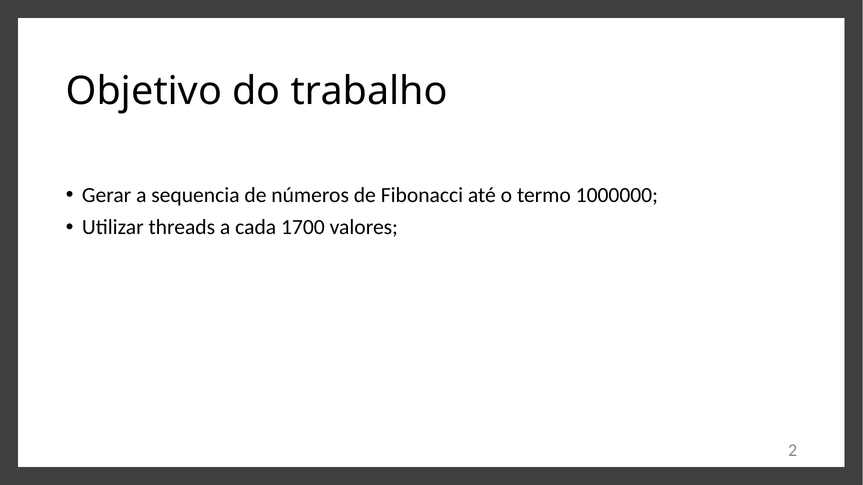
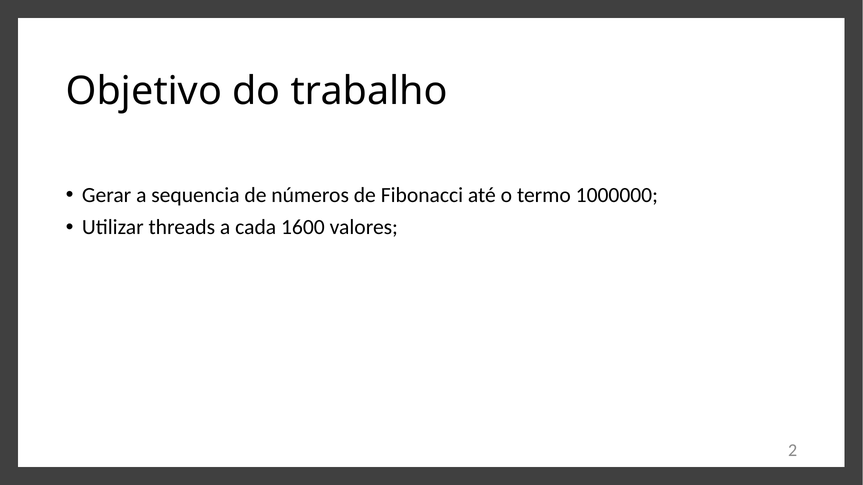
1700: 1700 -> 1600 (303, 228)
